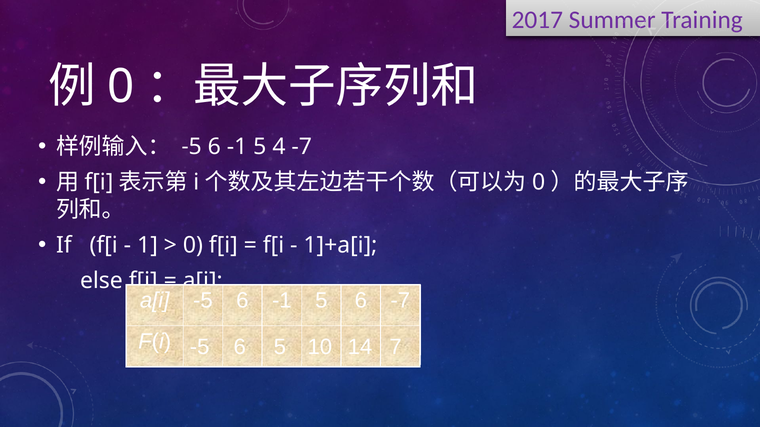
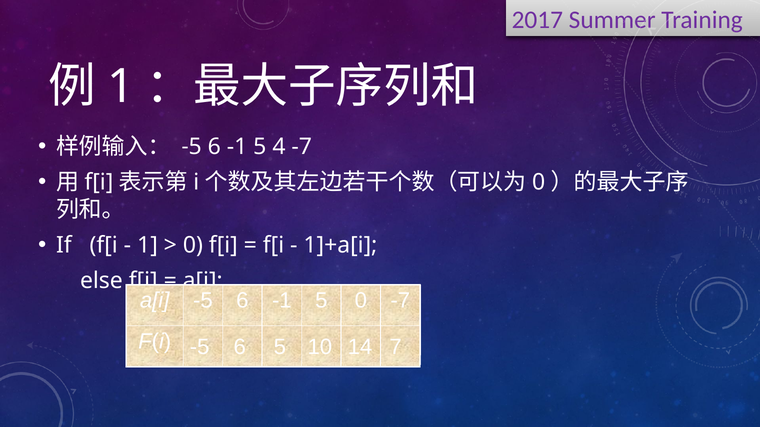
0: 0 -> 1 (121, 87)
-1 5 6: 6 -> 0 (361, 301)
